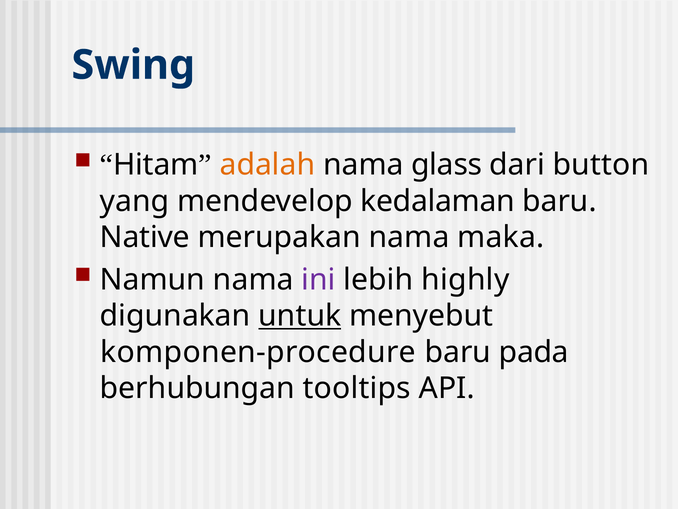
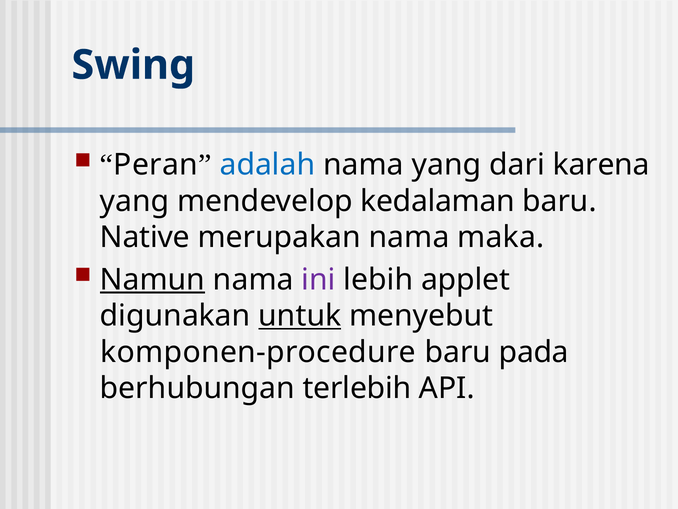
Hitam: Hitam -> Peran (156, 165)
adalah colour: orange -> blue (267, 165)
nama glass: glass -> yang (446, 165)
button: button -> karena (601, 165)
Namun underline: none -> present (153, 279)
highly: highly -> applet (466, 279)
tooltips: tooltips -> terlebih (357, 388)
